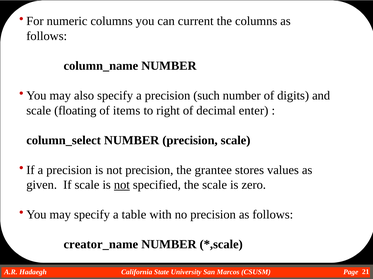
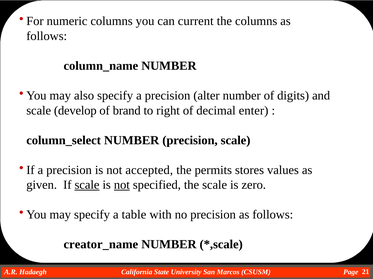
such: such -> alter (206, 96)
floating: floating -> develop (75, 111)
items: items -> brand (127, 111)
not precision: precision -> accepted (149, 170)
grantee: grantee -> permits (213, 170)
scale underline: none -> present (87, 185)
